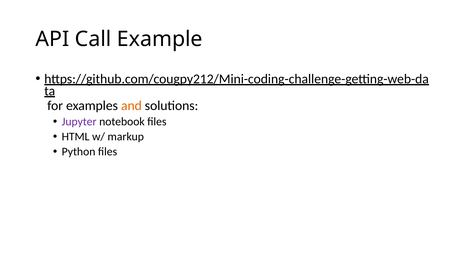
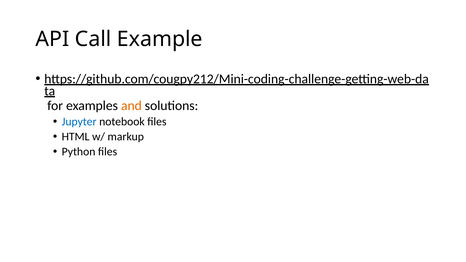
Jupyter colour: purple -> blue (79, 122)
